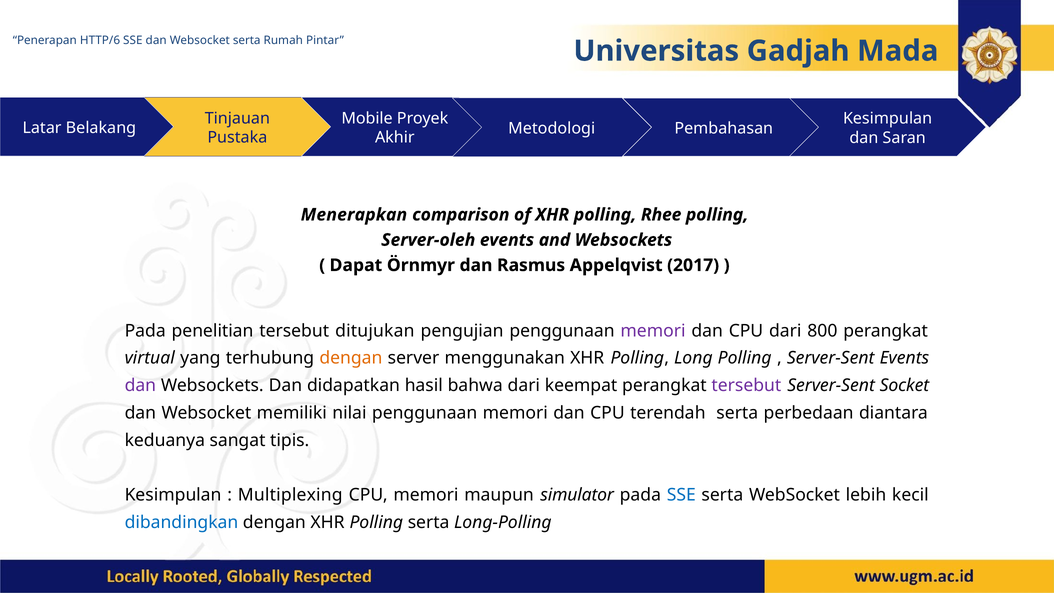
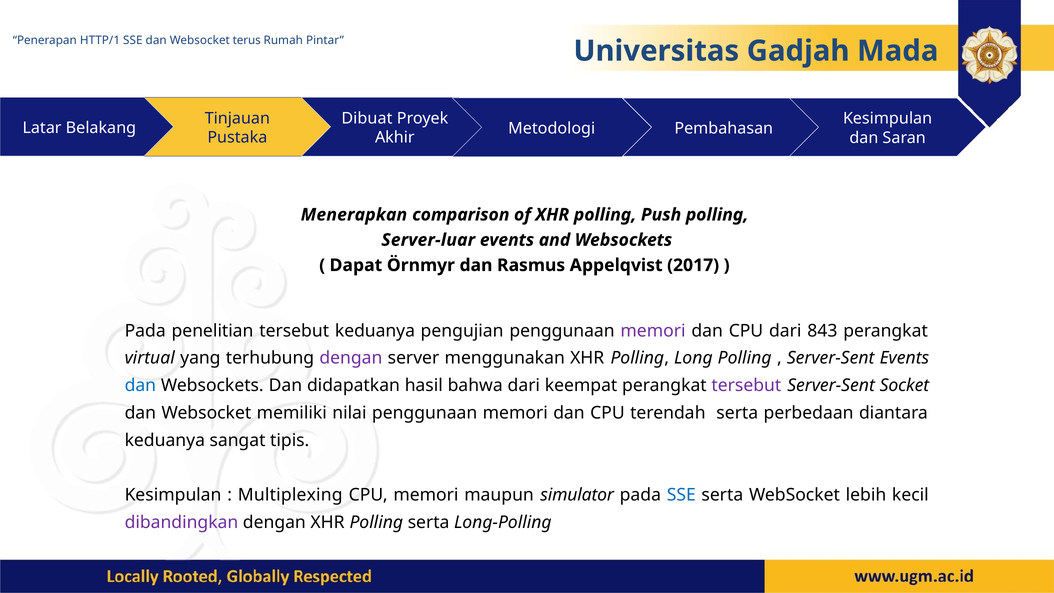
HTTP/6: HTTP/6 -> HTTP/1 (100, 41)
Websocket serta: serta -> terus (247, 41)
Mobile: Mobile -> Dibuat (367, 118)
Rhee: Rhee -> Push (661, 215)
Server-oleh: Server-oleh -> Server-luar (428, 240)
tersebut ditujukan: ditujukan -> keduanya (375, 331)
800: 800 -> 843 (822, 331)
dengan colour: orange -> purple (351, 358)
dan colour: purple -> blue (140, 385)
dibandingkan colour: blue -> purple (181, 522)
